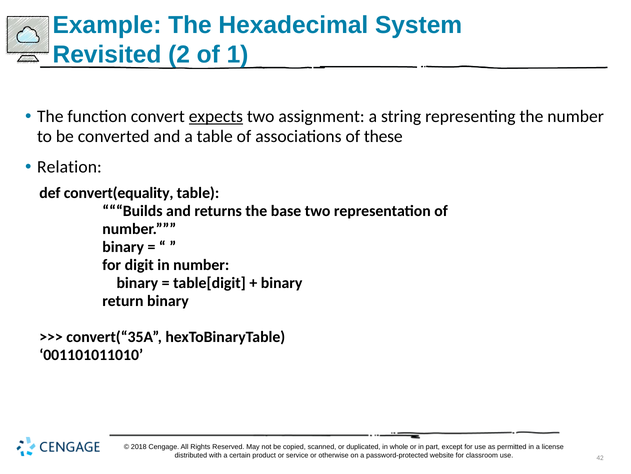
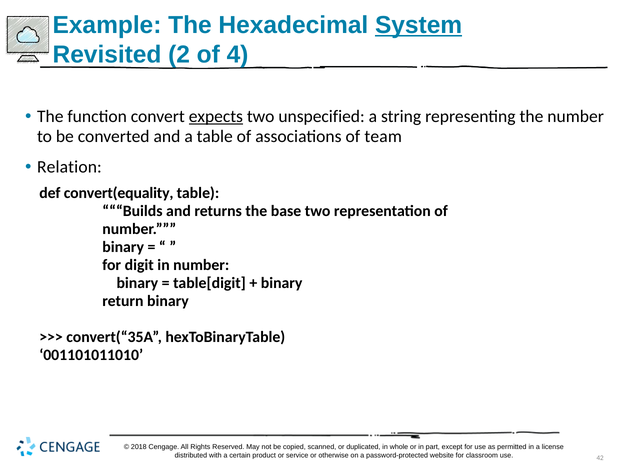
System underline: none -> present (419, 25)
1: 1 -> 4 (238, 55)
assignment: assignment -> unspecified (322, 116)
these: these -> team (383, 136)
